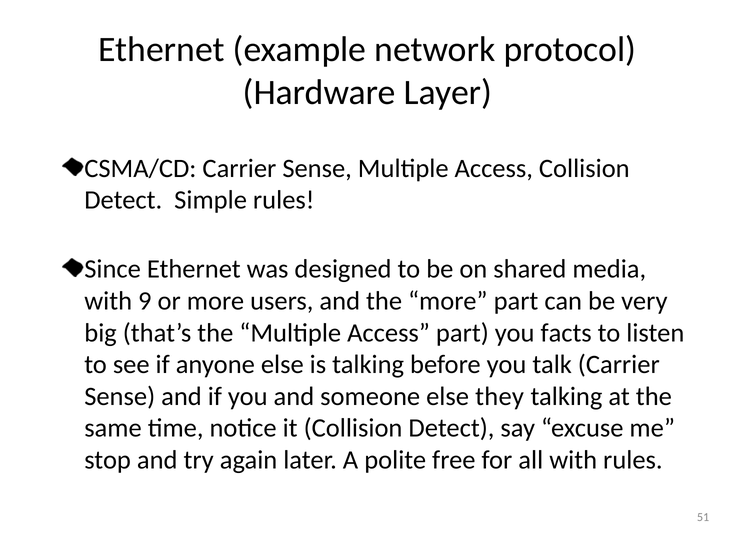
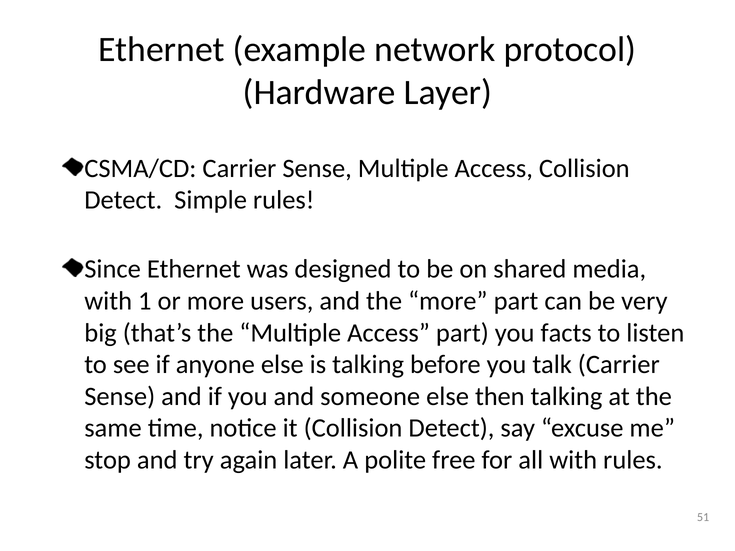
9: 9 -> 1 (145, 301)
they: they -> then (500, 397)
